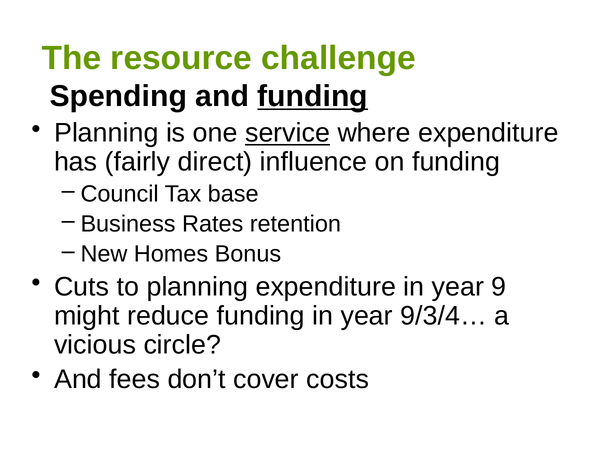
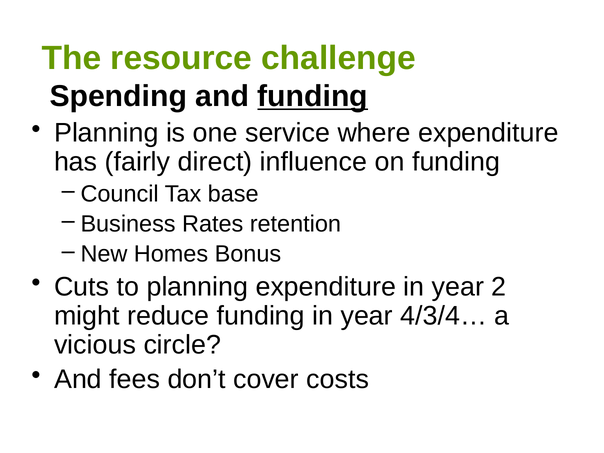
service underline: present -> none (288, 133)
9: 9 -> 2 (499, 287)
9/3/4…: 9/3/4… -> 4/3/4… (444, 316)
